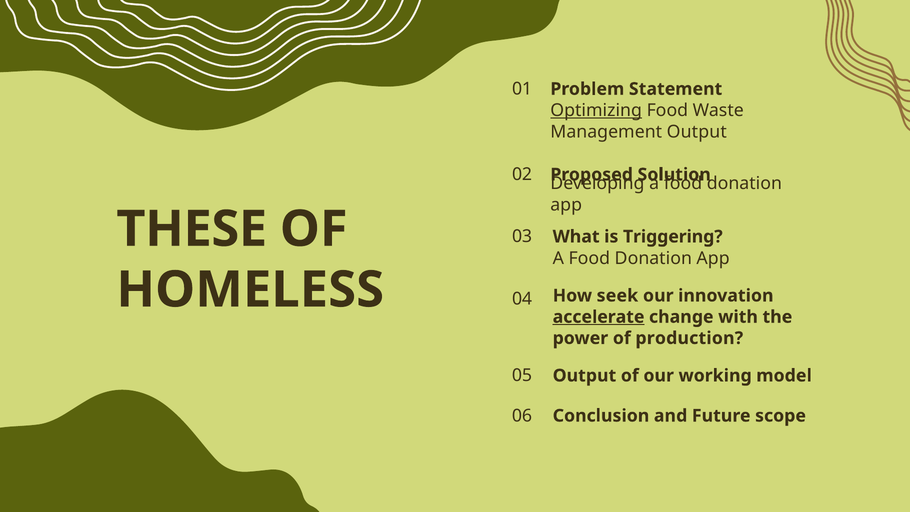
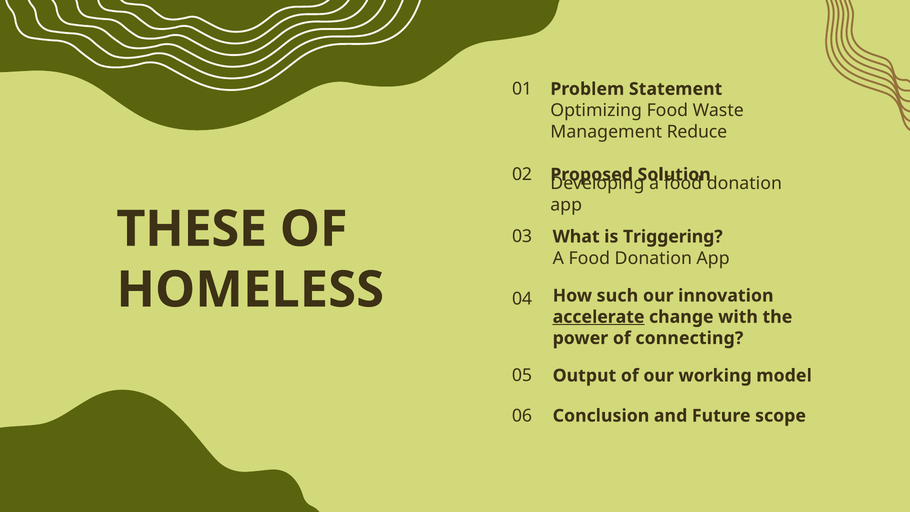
Optimizing underline: present -> none (596, 110)
Management Output: Output -> Reduce (697, 132)
seek: seek -> such (617, 296)
production: production -> connecting (689, 338)
